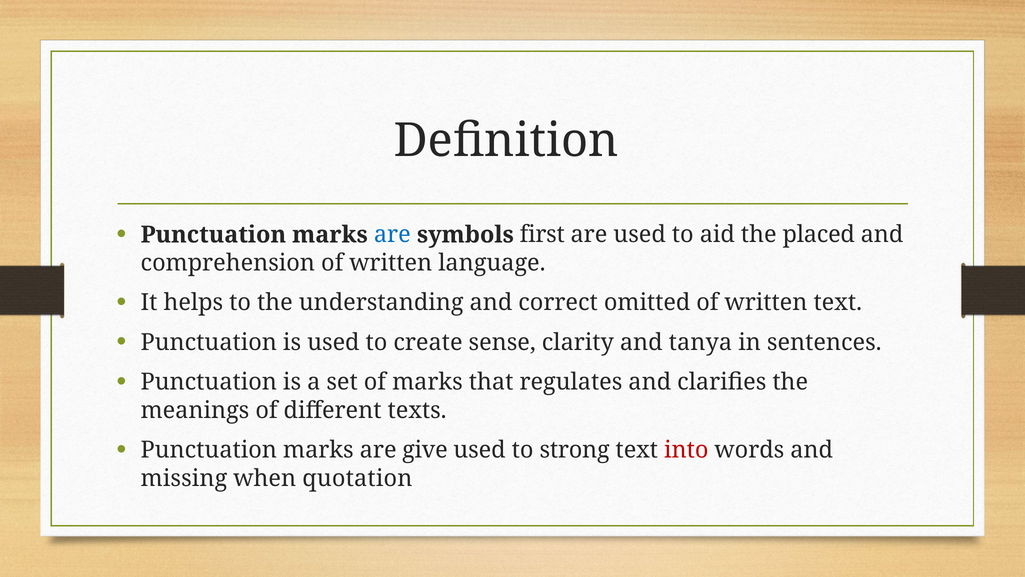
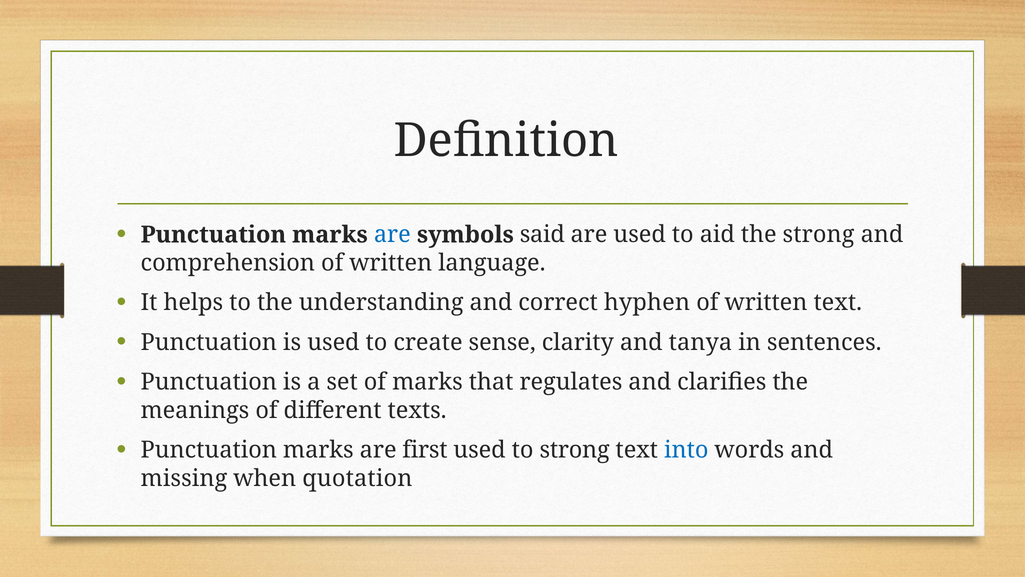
first: first -> said (542, 235)
the placed: placed -> strong (819, 235)
omitted: omitted -> hyphen (647, 302)
give: give -> first (425, 450)
into colour: red -> blue (686, 450)
